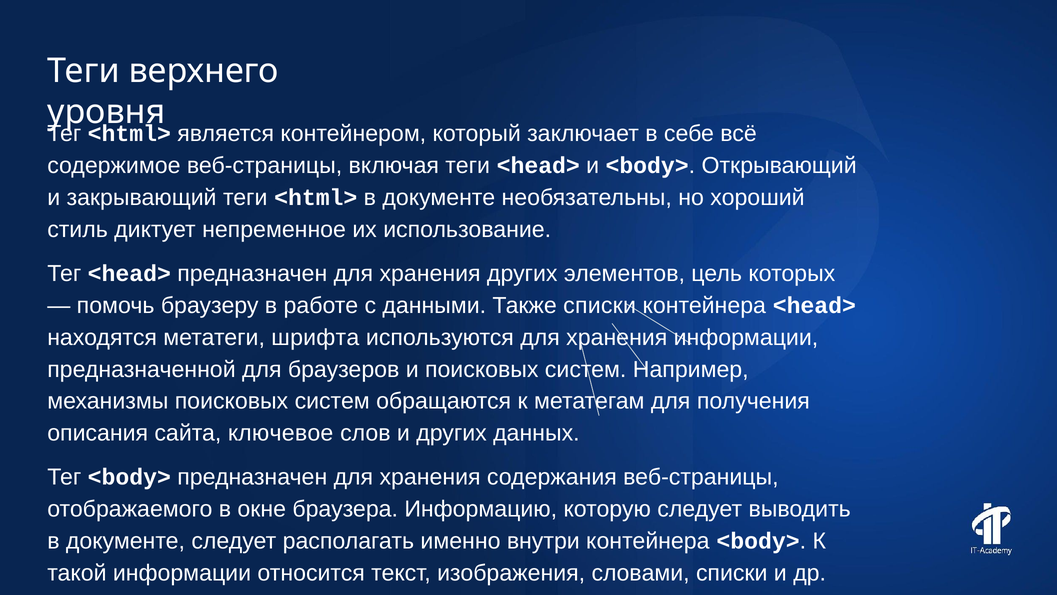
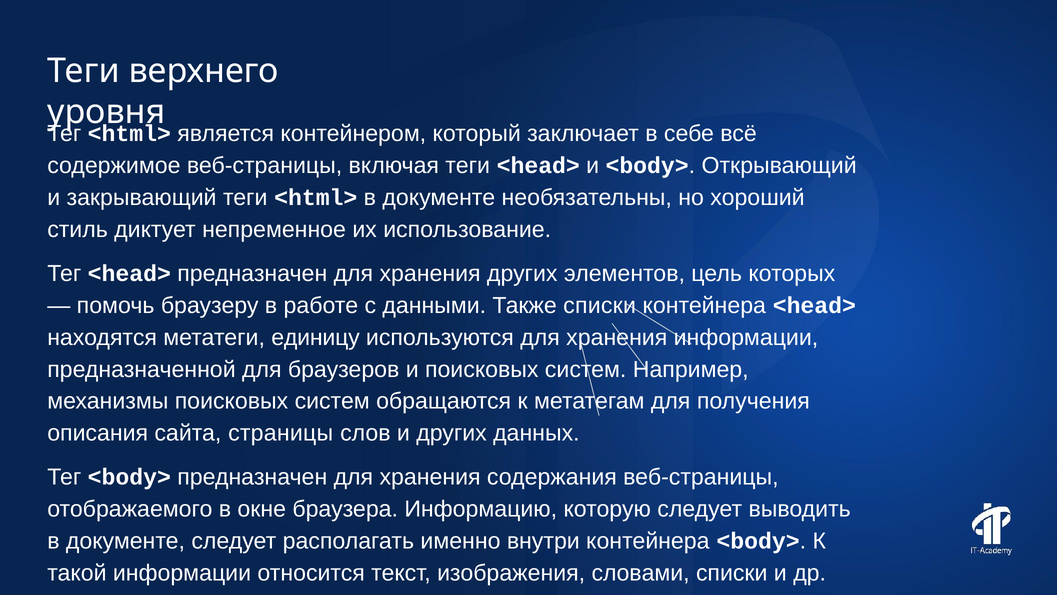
шрифта: шрифта -> единицу (316, 337)
ключевое: ключевое -> страницы (281, 433)
